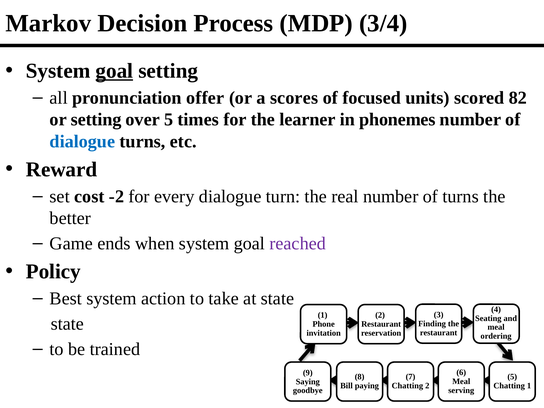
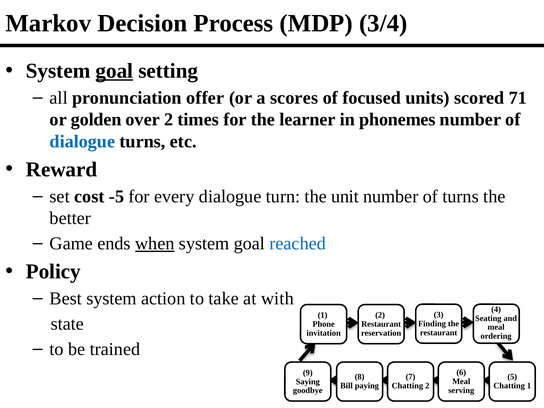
82: 82 -> 71 (518, 98)
or setting: setting -> golden (96, 120)
over 5: 5 -> 2 (169, 120)
-2: -2 -> -5 (117, 196)
real: real -> unit (345, 196)
when underline: none -> present (155, 244)
reached colour: purple -> blue (298, 244)
at state: state -> with (277, 299)
